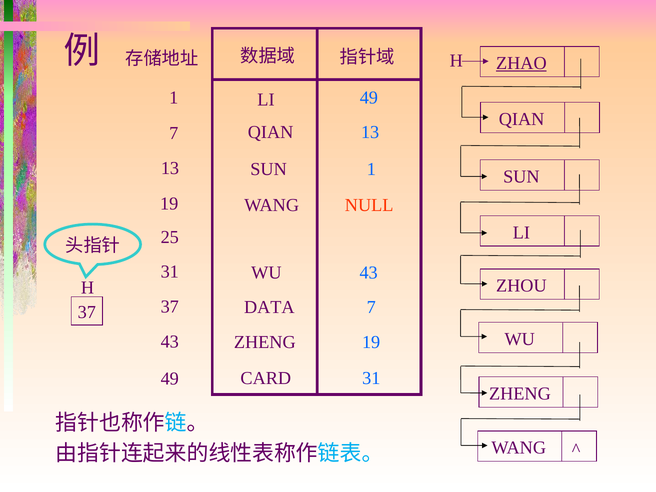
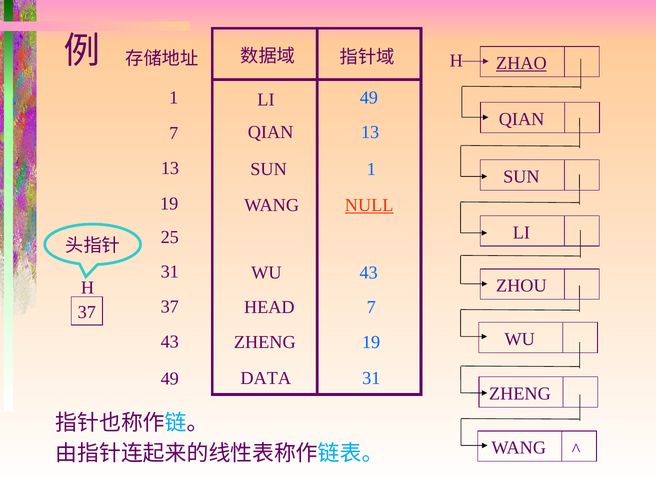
NULL underline: none -> present (369, 205)
DATA: DATA -> HEAD (269, 307)
CARD: CARD -> DATA (266, 378)
